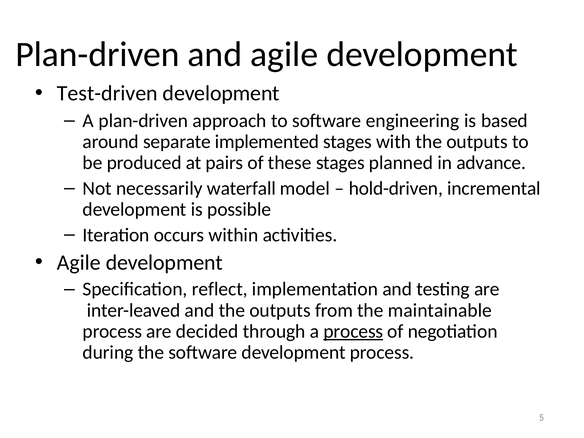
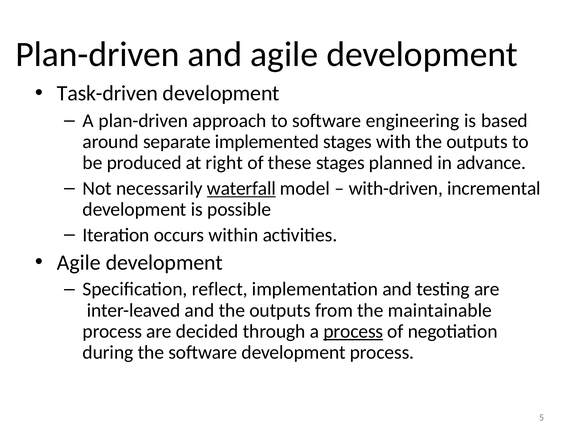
Test-driven: Test-driven -> Task-driven (107, 93)
pairs: pairs -> right (224, 163)
waterfall underline: none -> present (241, 188)
hold-driven: hold-driven -> with-driven (396, 188)
